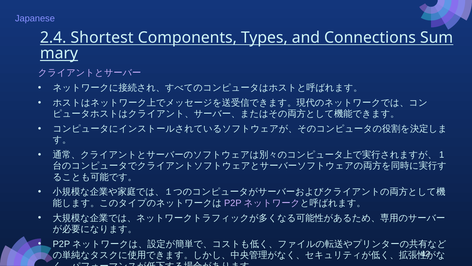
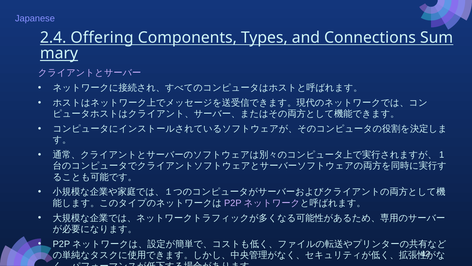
Shortest: Shortest -> Offering (102, 37)
